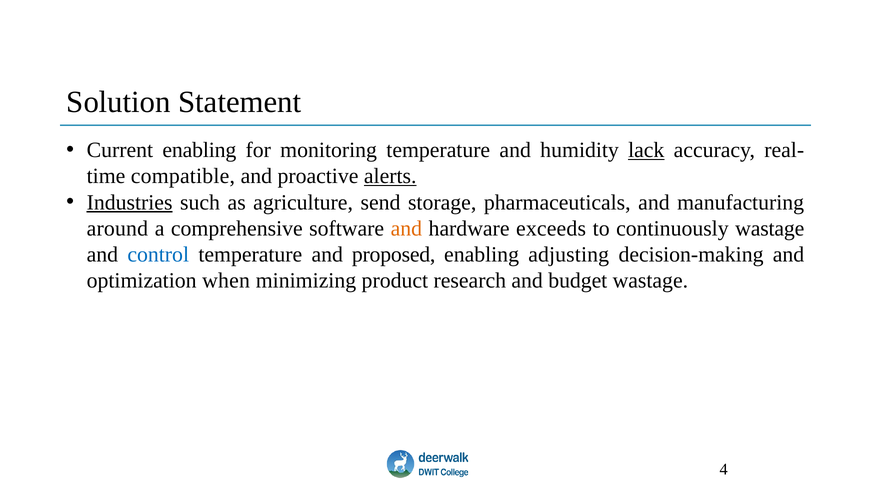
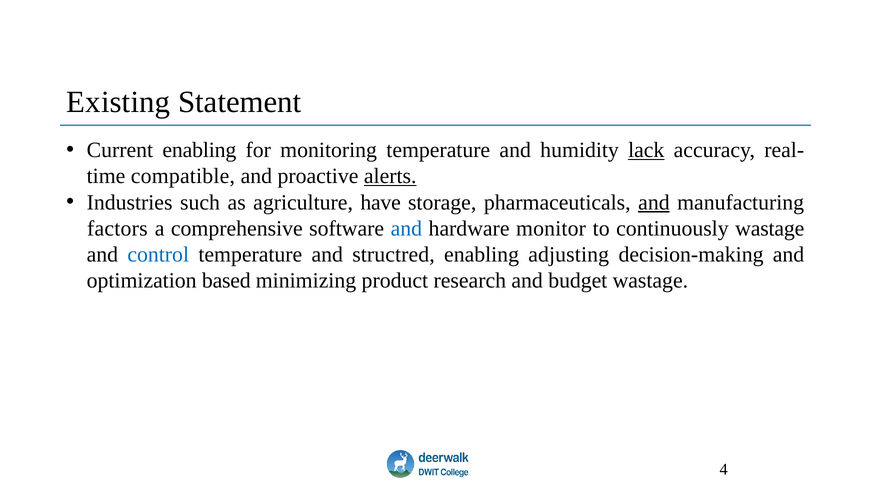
Solution: Solution -> Existing (118, 102)
Industries underline: present -> none (130, 202)
send: send -> have (381, 202)
and underline: none -> present (654, 202)
around: around -> factors (117, 228)
and colour: orange -> blue (406, 228)
exceeds: exceeds -> monitor (551, 228)
proposed: proposed -> structred (394, 255)
when: when -> based (226, 281)
